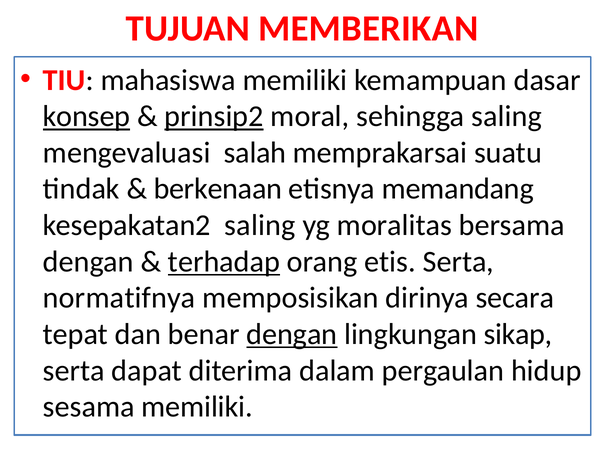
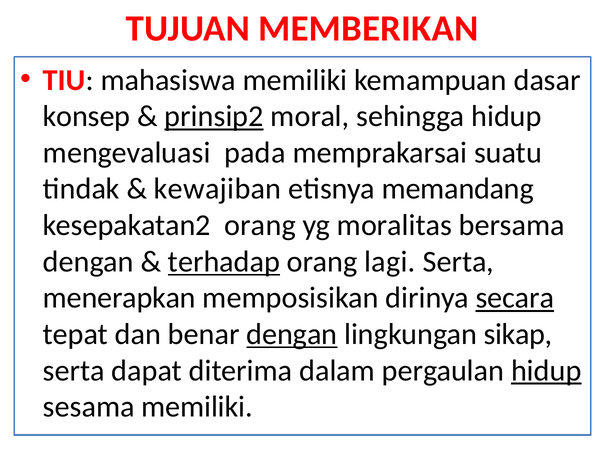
konsep underline: present -> none (87, 116)
sehingga saling: saling -> hidup (507, 116)
salah: salah -> pada (255, 153)
berkenaan: berkenaan -> kewajiban (218, 189)
kesepakatan2 saling: saling -> orang (260, 225)
etis: etis -> lagi (390, 262)
normatifnya: normatifnya -> menerapkan (119, 298)
secara underline: none -> present (515, 298)
hidup underline: none -> present (546, 370)
